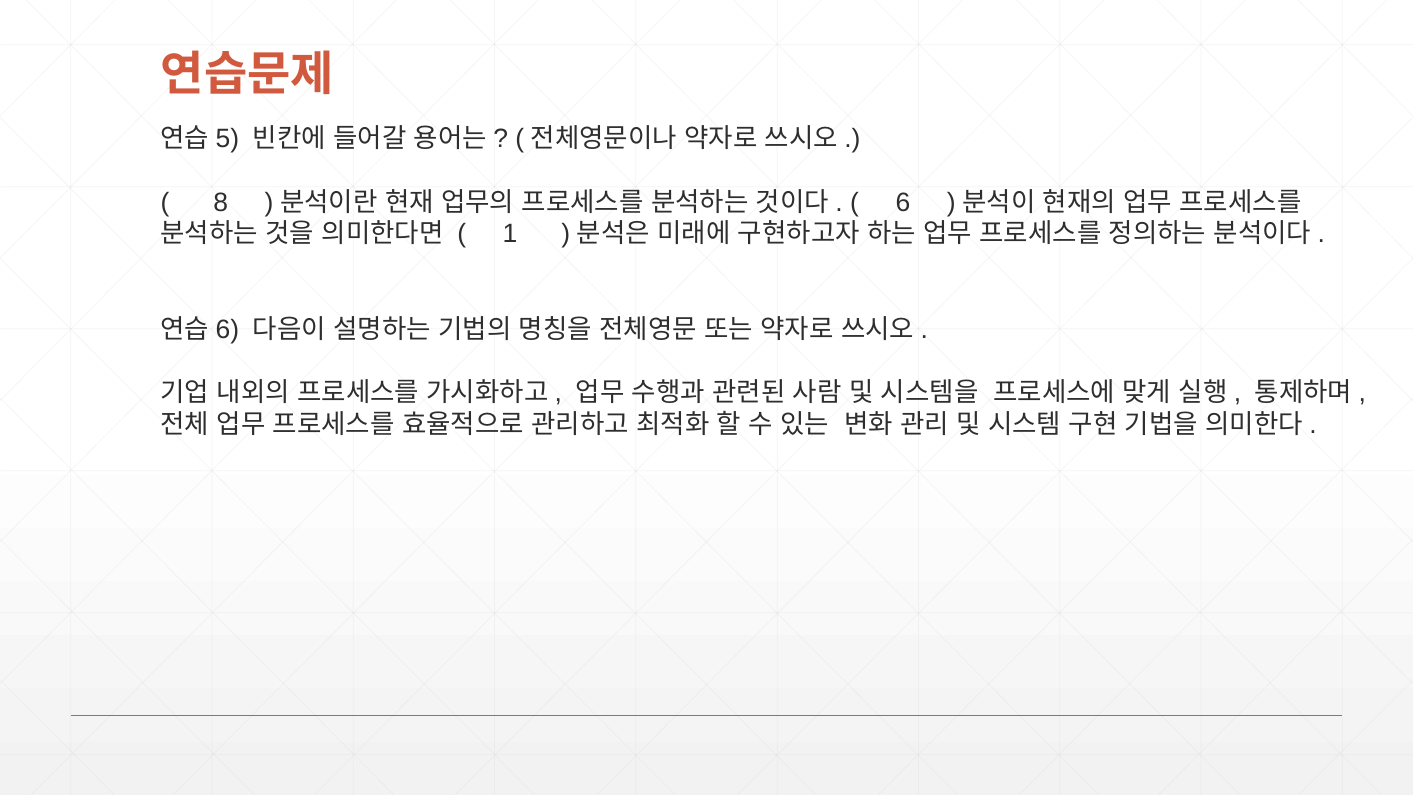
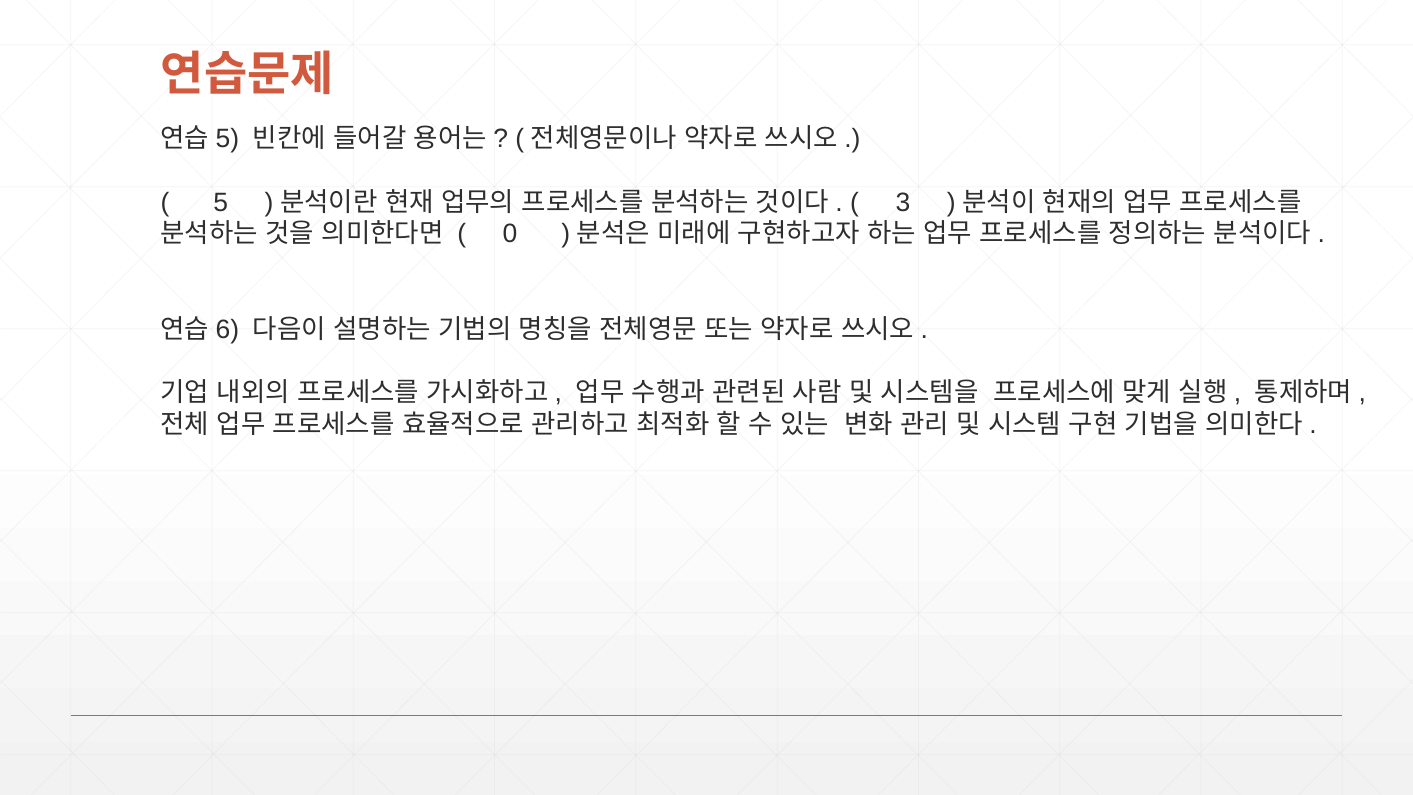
8: 8 -> 5 (221, 202)
6: 6 -> 3 (903, 202)
1: 1 -> 0 (510, 234)
